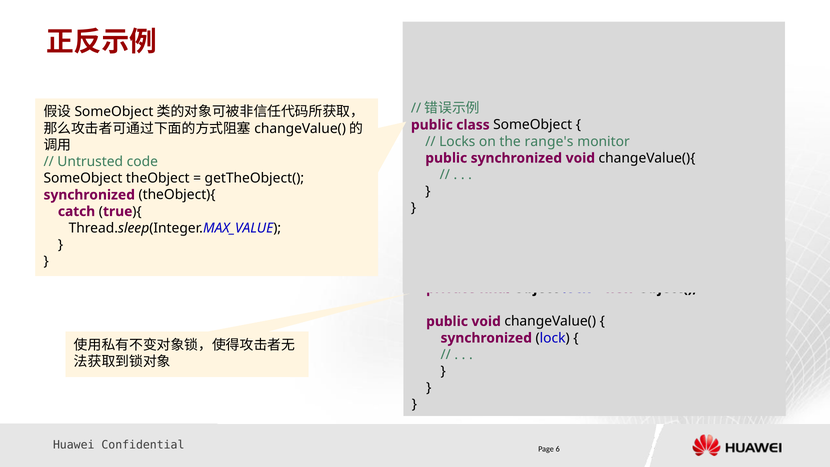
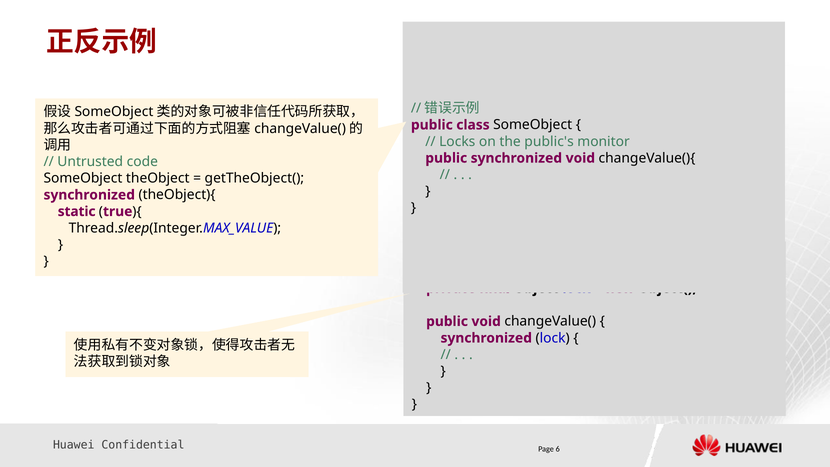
range's: range's -> public's (549, 141)
catch: catch -> static (77, 211)
